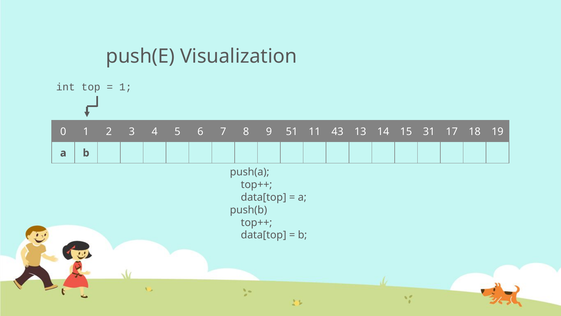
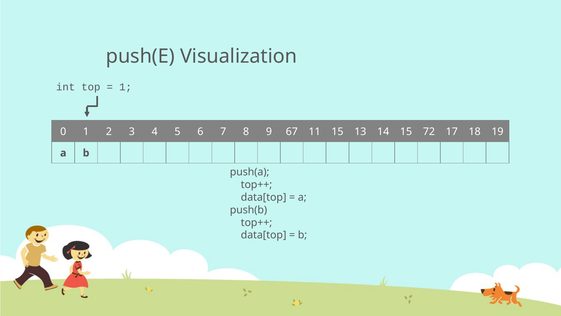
51: 51 -> 67 (292, 131)
11 43: 43 -> 15 (337, 131)
31: 31 -> 72 (429, 131)
